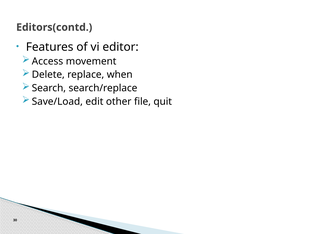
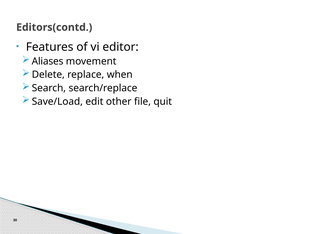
Access: Access -> Aliases (48, 61)
